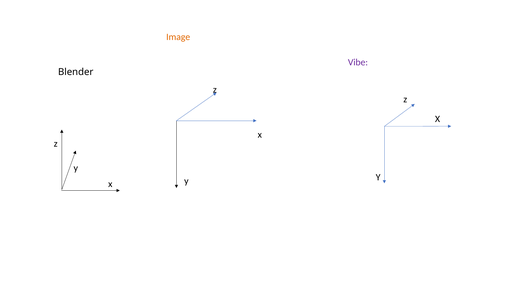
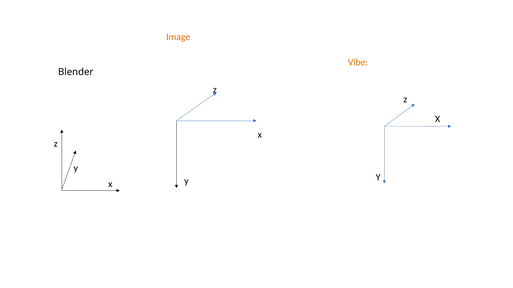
Vibe colour: purple -> orange (358, 62)
